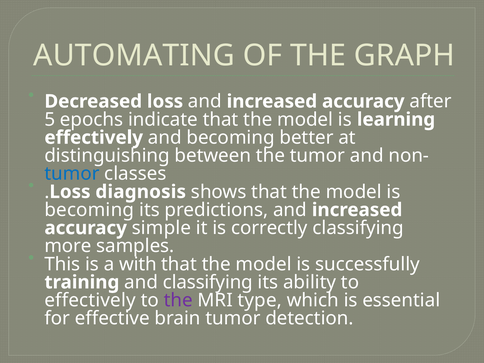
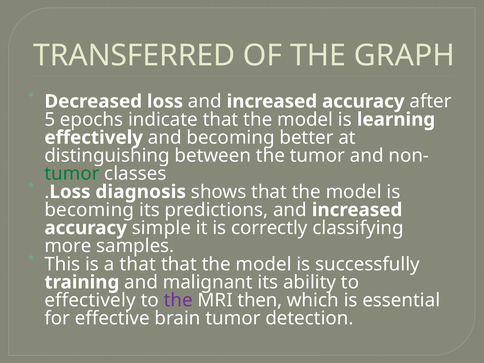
AUTOMATING: AUTOMATING -> TRANSFERRED (134, 55)
tumor colour: blue -> green (72, 174)
a with: with -> that (138, 264)
and classifying: classifying -> malignant (208, 282)
type: type -> then (260, 300)
